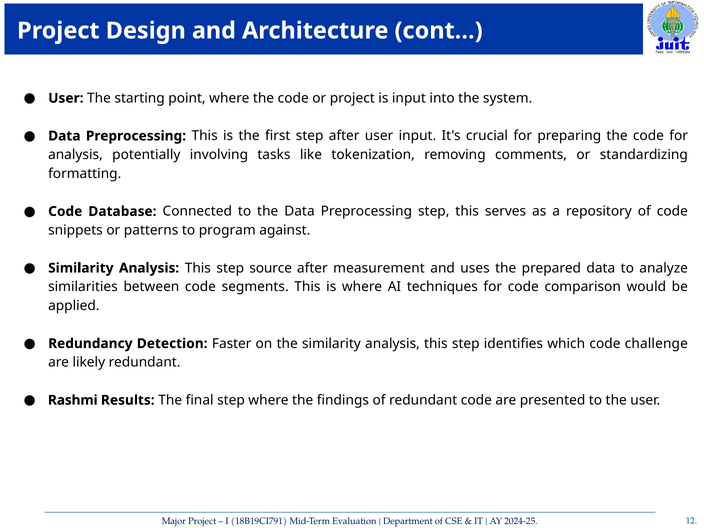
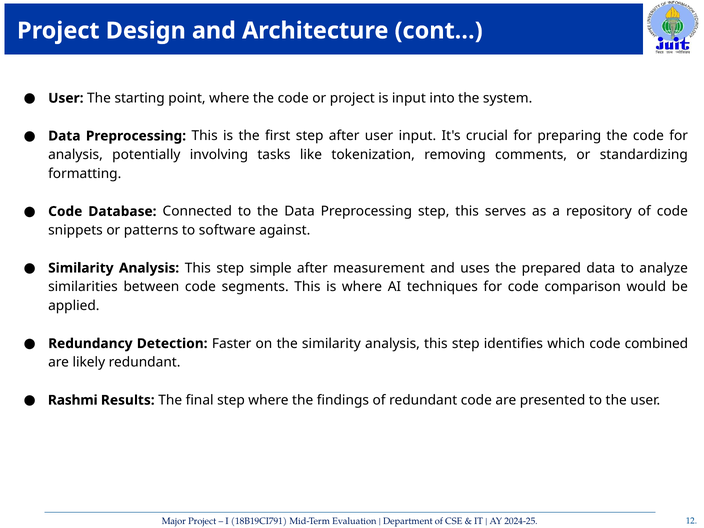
program: program -> software (227, 230)
source: source -> simple (271, 268)
challenge: challenge -> combined (656, 344)
